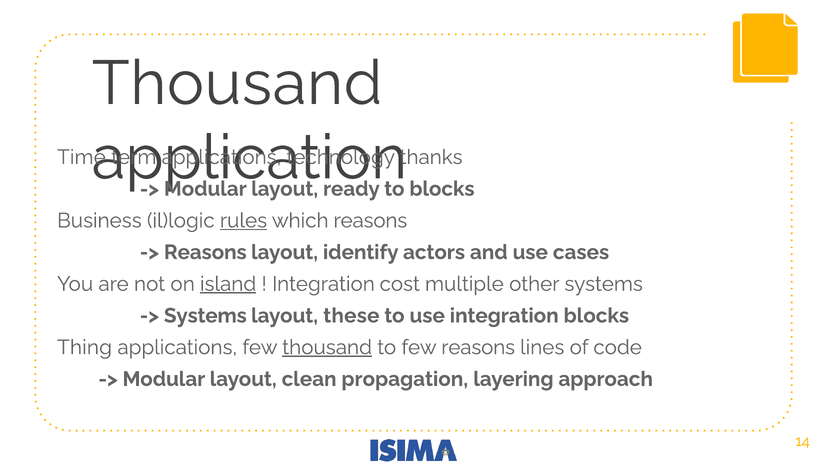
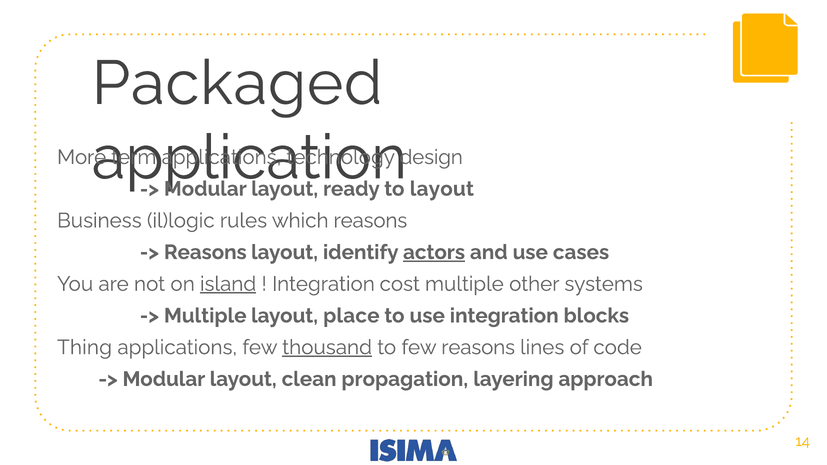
Thousand: Thousand -> Packaged (237, 84)
Time: Time -> More (82, 157)
thanks: thanks -> design (431, 157)
blocks: blocks -> layout (442, 189)
rules underline: present -> none (243, 221)
actors underline: none -> present (434, 252)
Systems: Systems -> Multiple (205, 316)
these: these -> place (351, 316)
